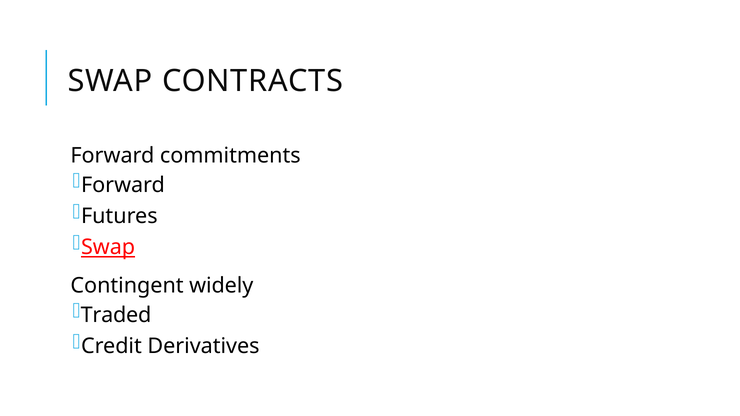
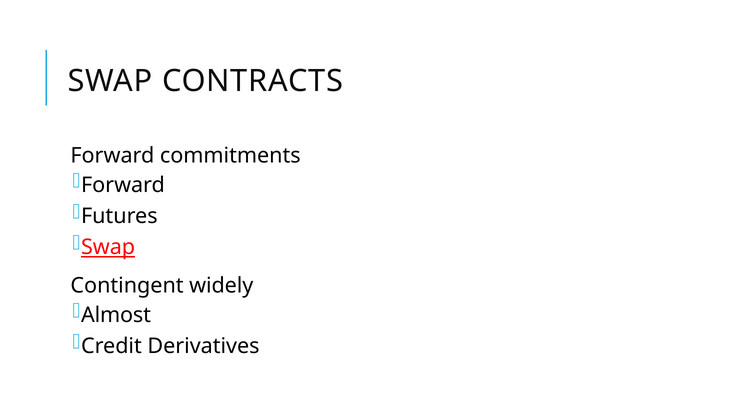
Traded: Traded -> Almost (116, 315)
